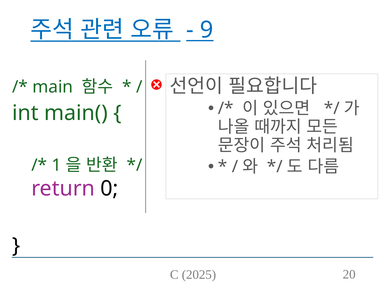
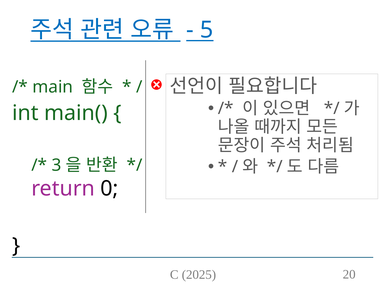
9: 9 -> 5 (207, 30)
1: 1 -> 3 (57, 165)
